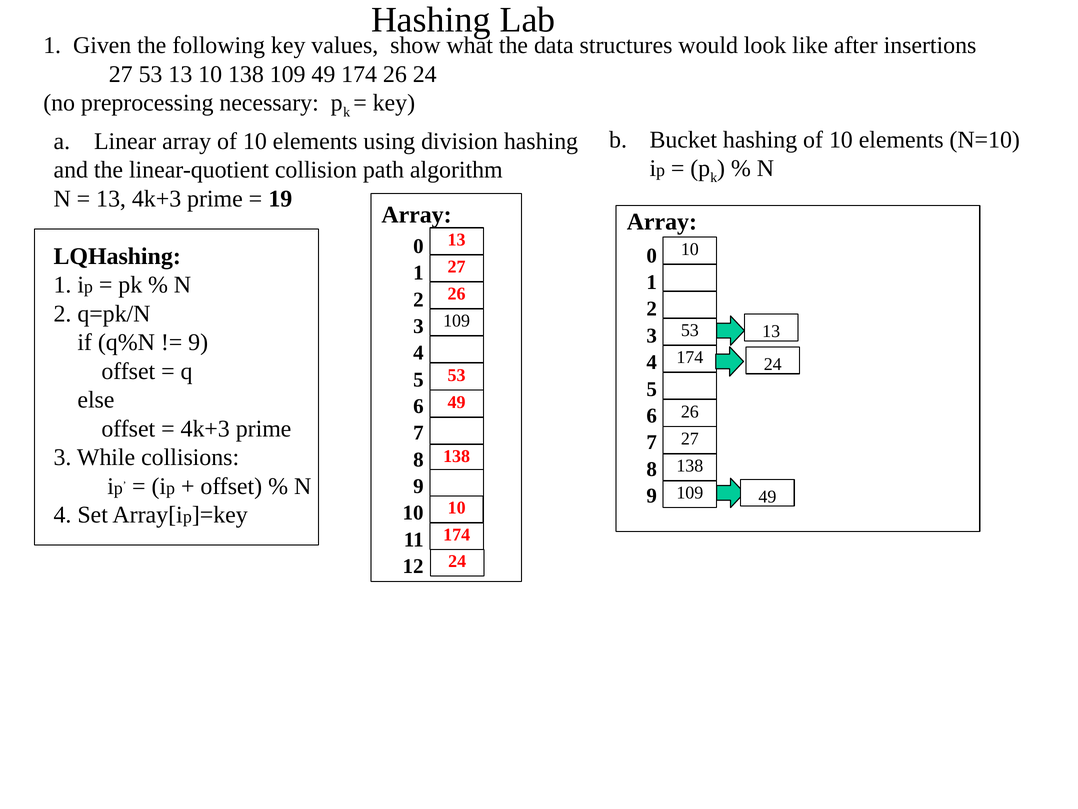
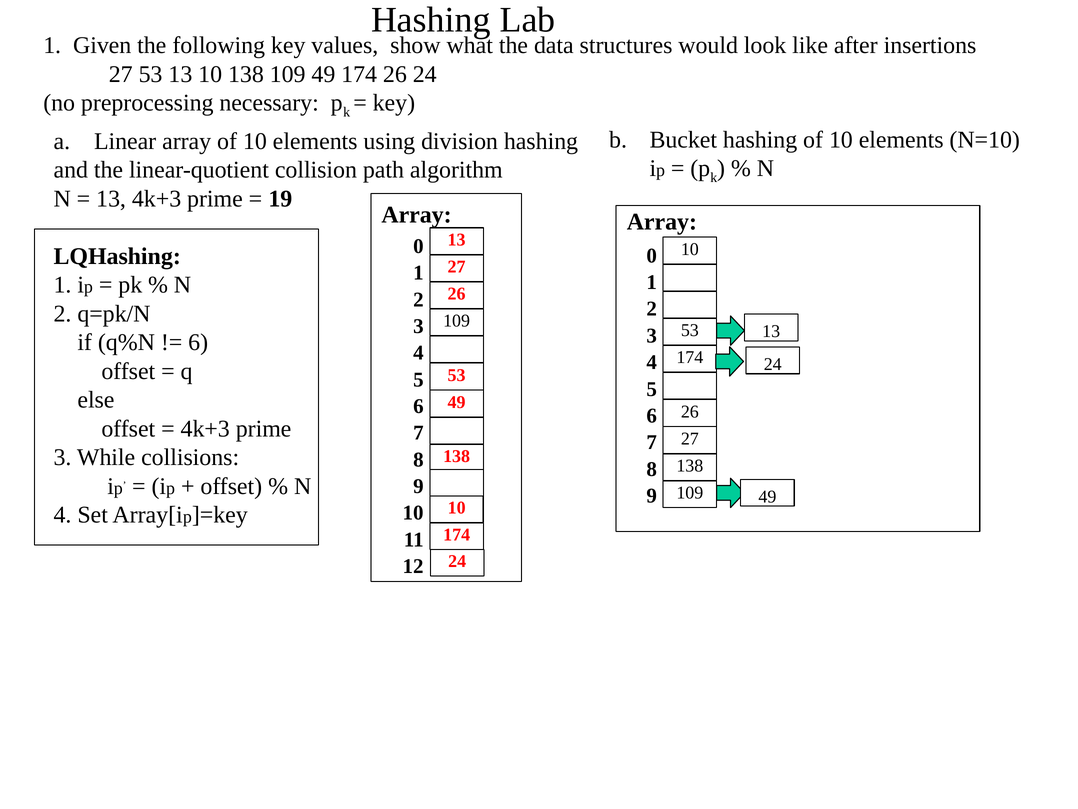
9: 9 -> 6 (198, 342)
